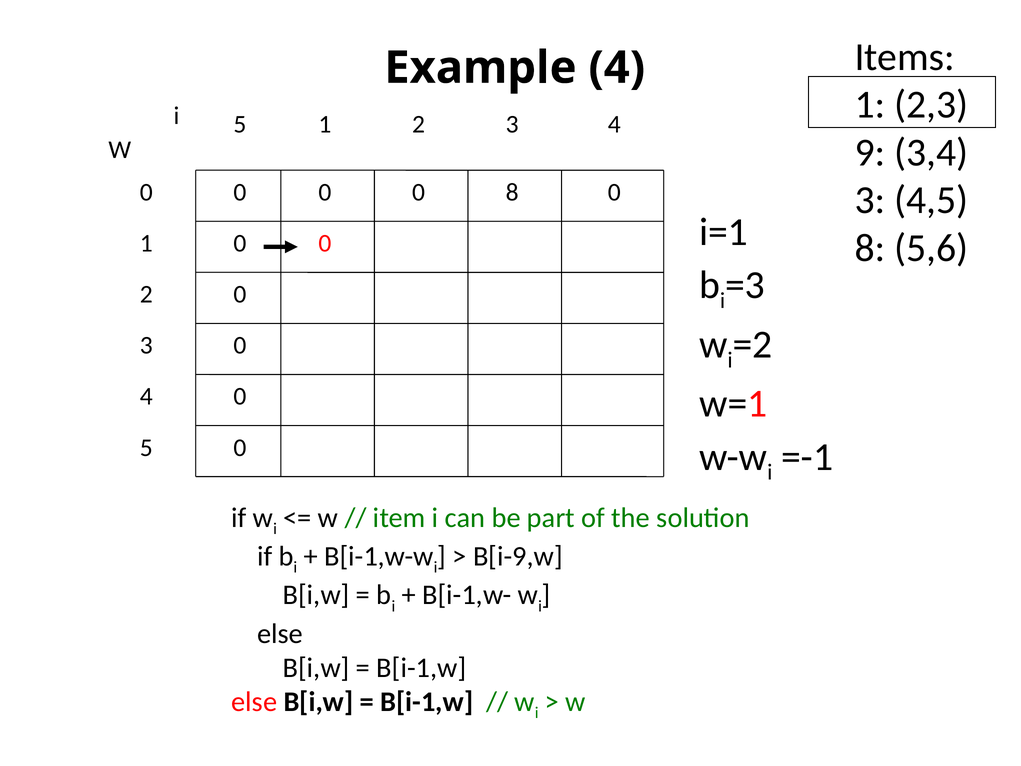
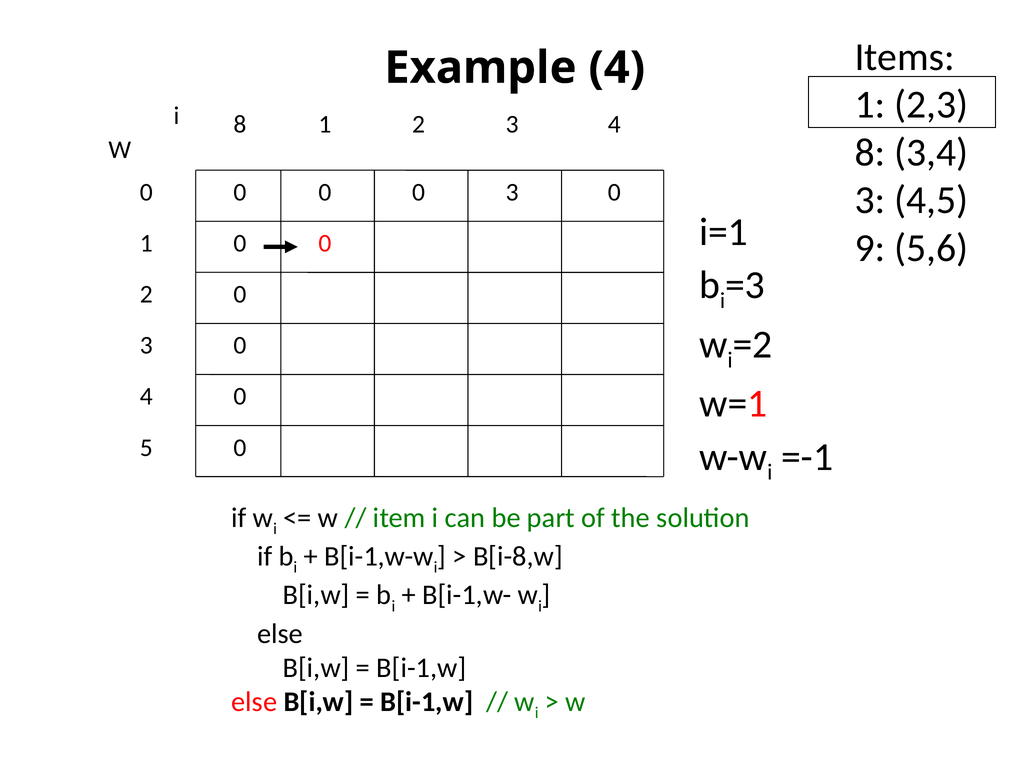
i 5: 5 -> 8 (240, 124)
9: 9 -> 8 (870, 152)
0 8: 8 -> 3 (512, 192)
8: 8 -> 9 (870, 248)
B[i-9,w: B[i-9,w -> B[i-8,w (518, 556)
